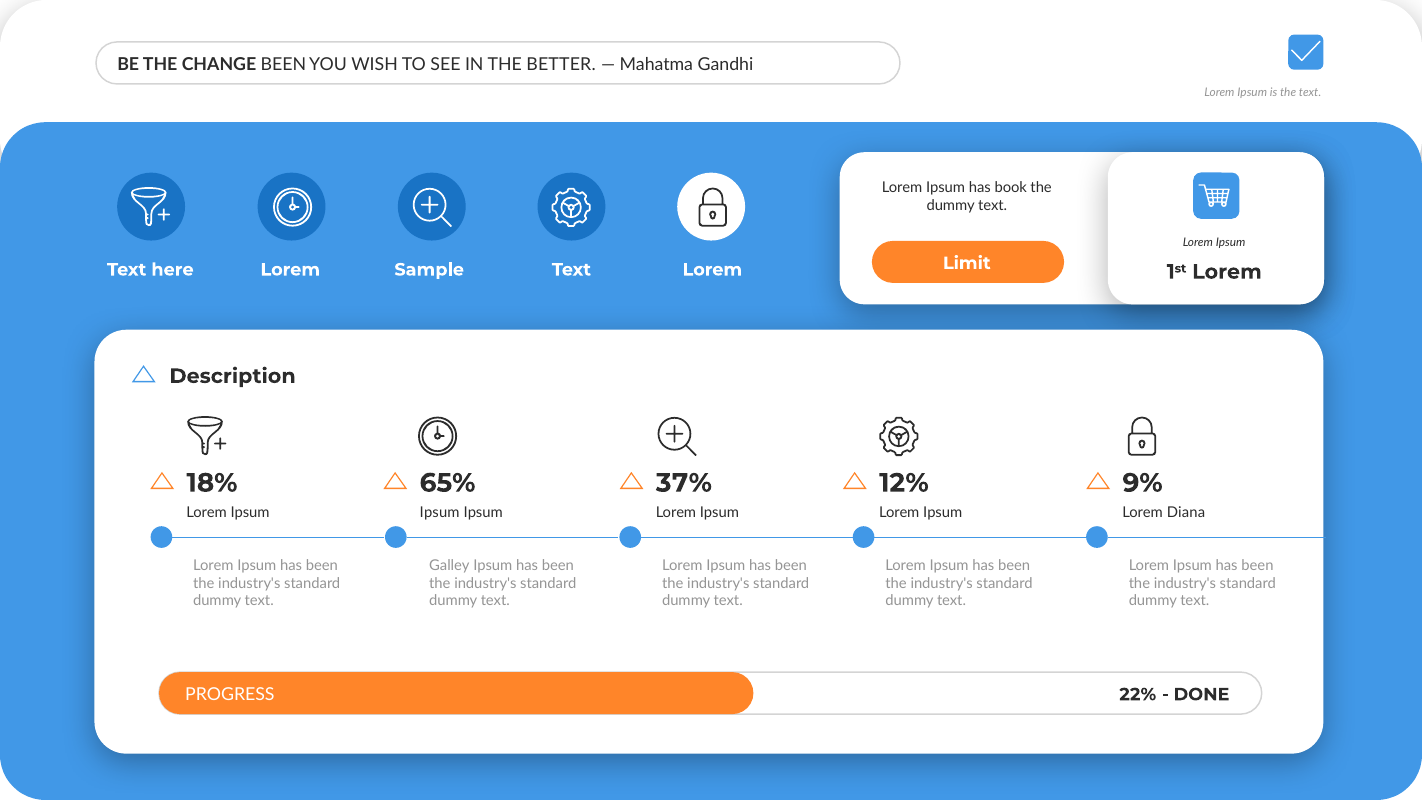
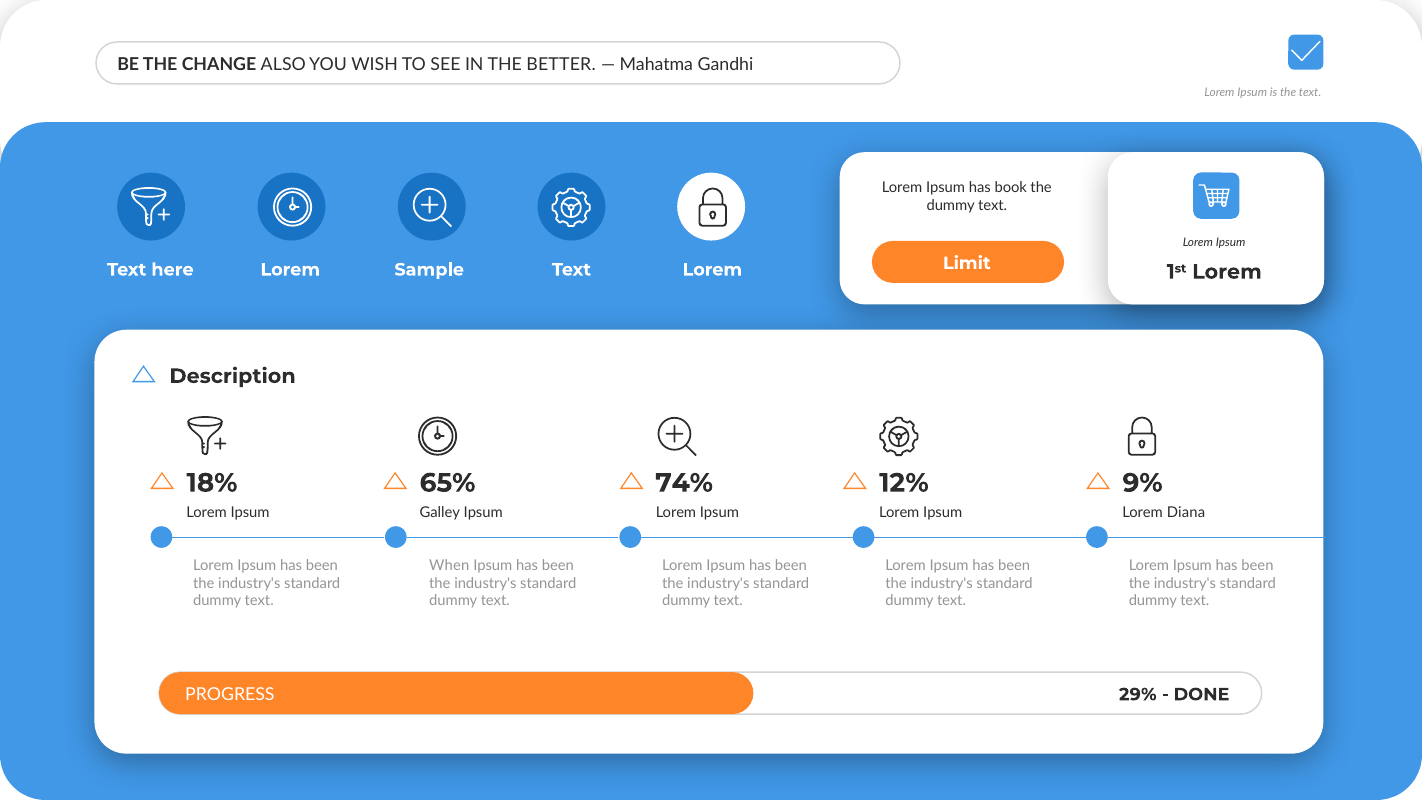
CHANGE BEEN: BEEN -> ALSO (283, 64)
37%: 37% -> 74% (684, 483)
Ipsum: Ipsum -> Galley (440, 513)
Galley: Galley -> When (449, 565)
22%: 22% -> 29% (1138, 694)
